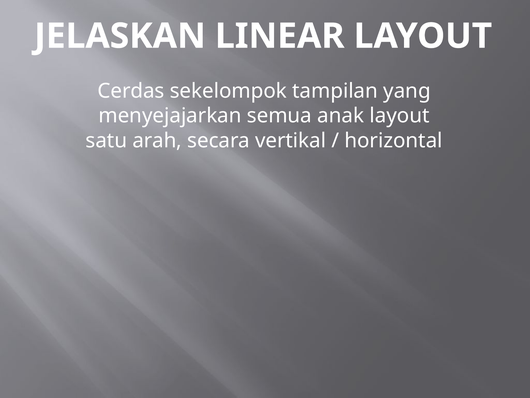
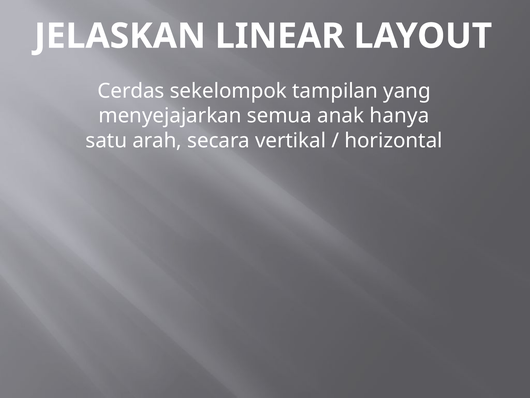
anak layout: layout -> hanya (399, 116)
